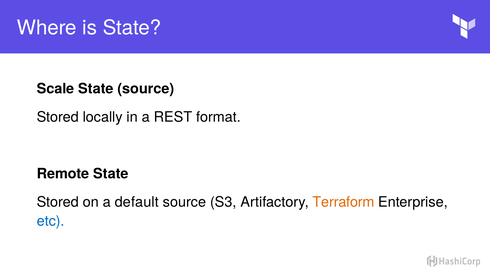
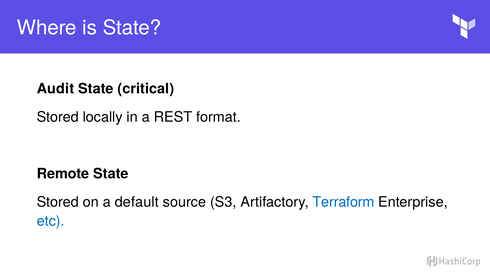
Scale: Scale -> Audit (55, 89)
State source: source -> critical (146, 89)
Terraform colour: orange -> blue (344, 203)
